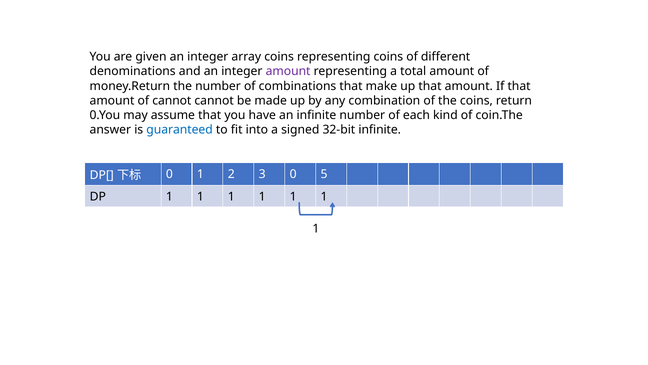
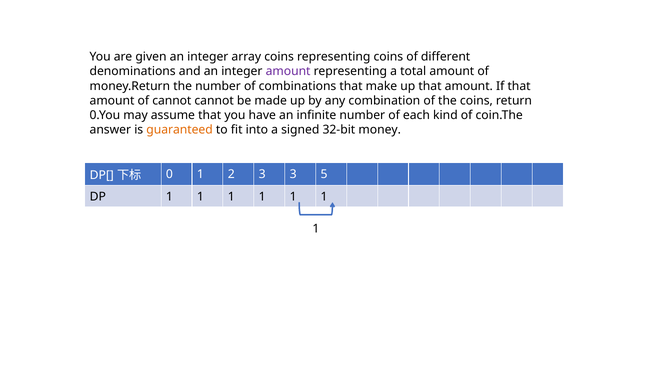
guaranteed colour: blue -> orange (180, 130)
32-bit infinite: infinite -> money (380, 130)
3 0: 0 -> 3 (293, 174)
